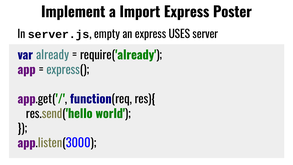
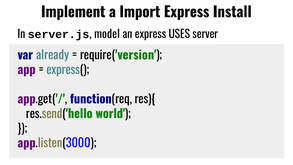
Poster: Poster -> Install (232, 12)
empty: empty -> model (107, 34)
already: already -> version (136, 55)
